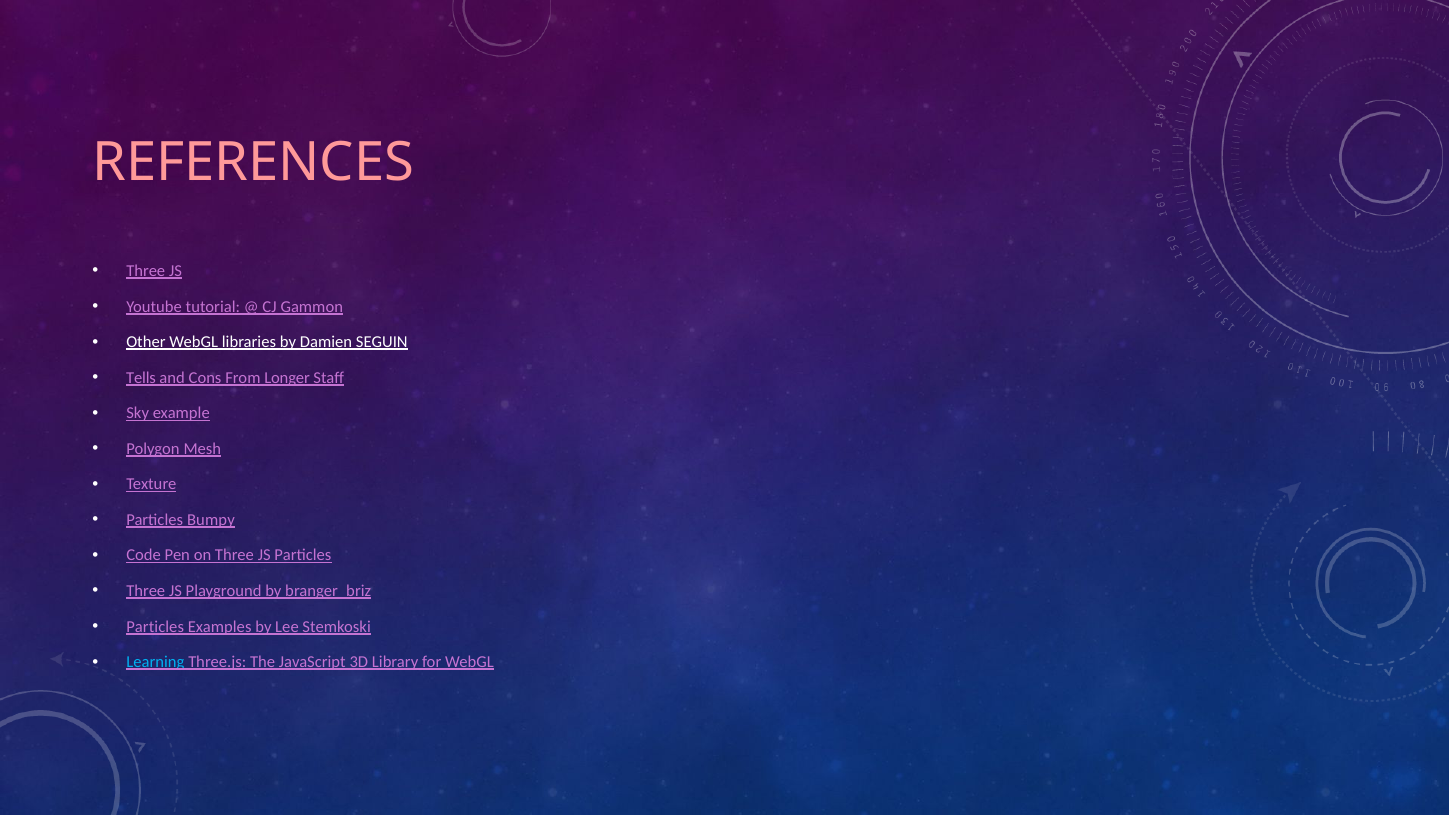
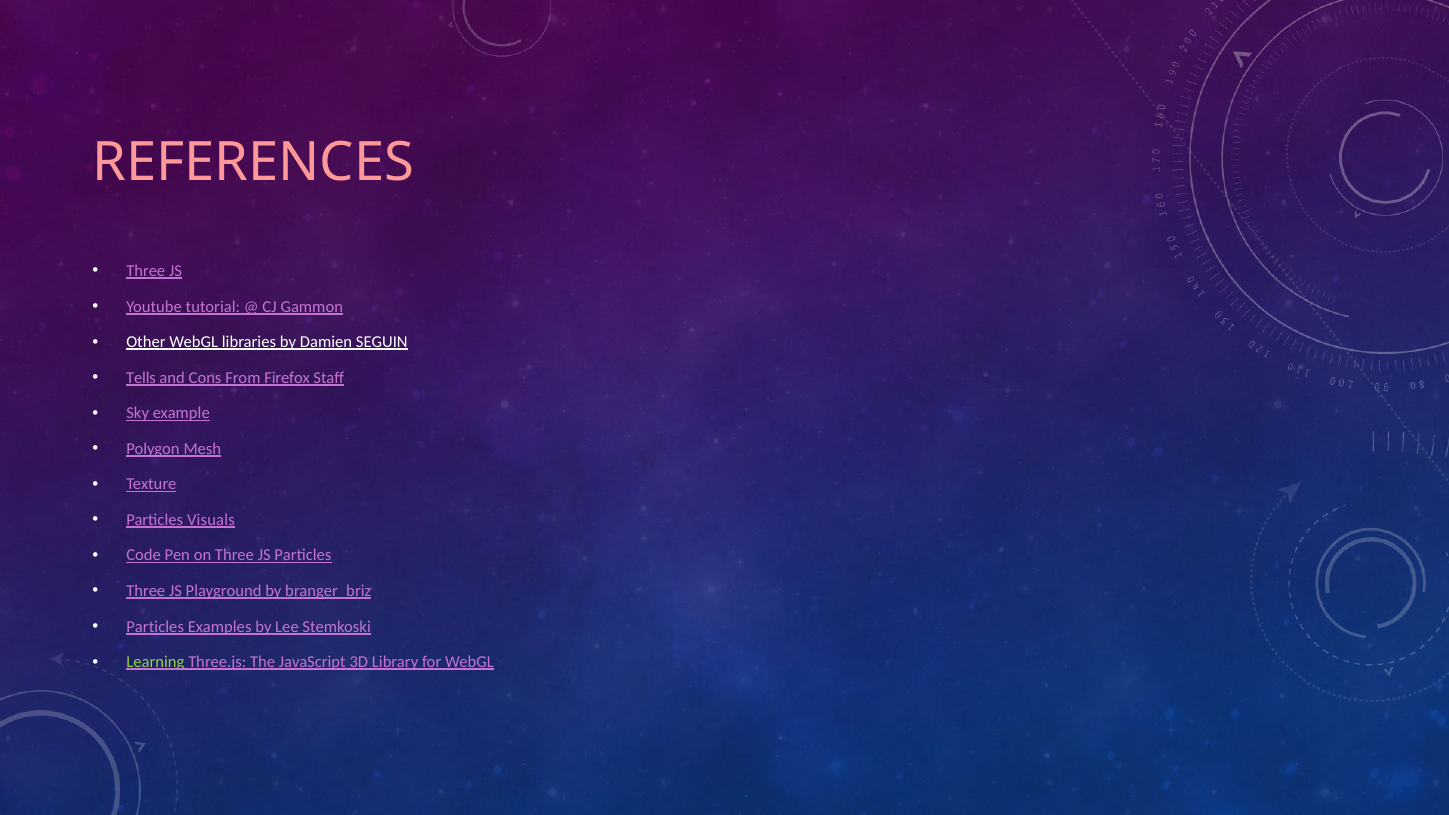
Longer: Longer -> Firefox (287, 378)
Bumpy: Bumpy -> Visuals (211, 520)
Learning colour: light blue -> light green (155, 662)
